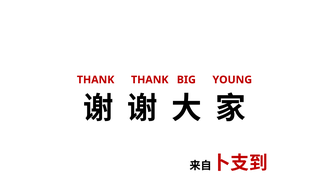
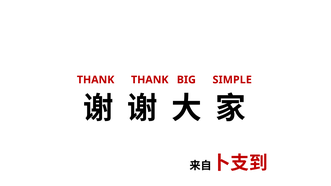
YOUNG: YOUNG -> SIMPLE (232, 80)
